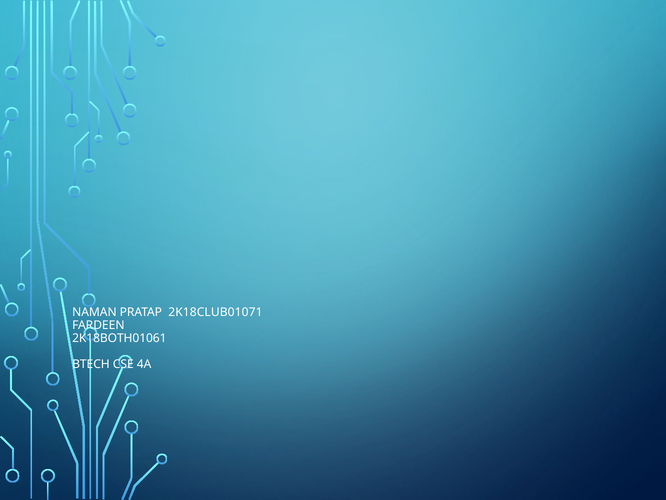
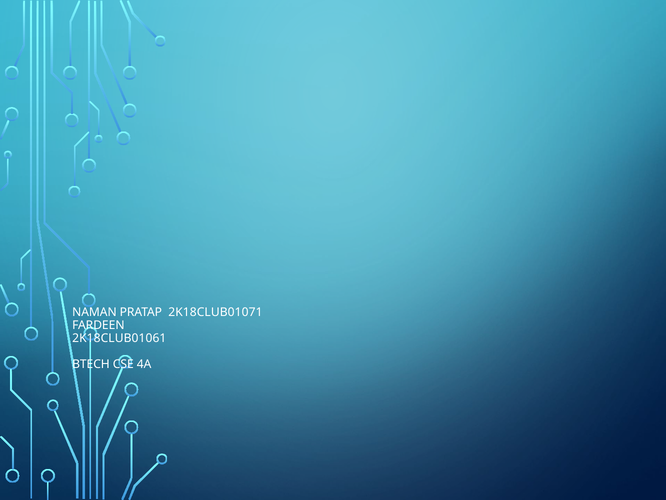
2K18BOTH01061: 2K18BOTH01061 -> 2K18CLUB01061 (119, 338)
